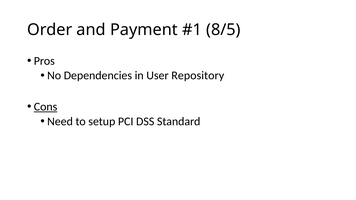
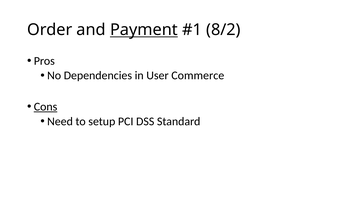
Payment underline: none -> present (144, 30)
8/5: 8/5 -> 8/2 (223, 30)
Repository: Repository -> Commerce (198, 76)
